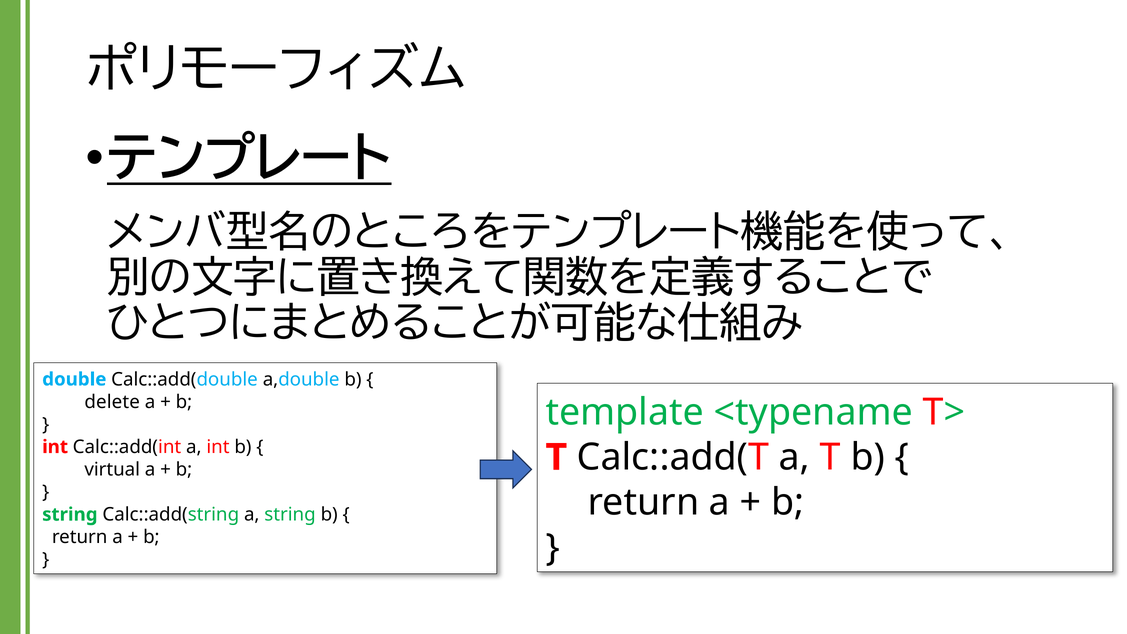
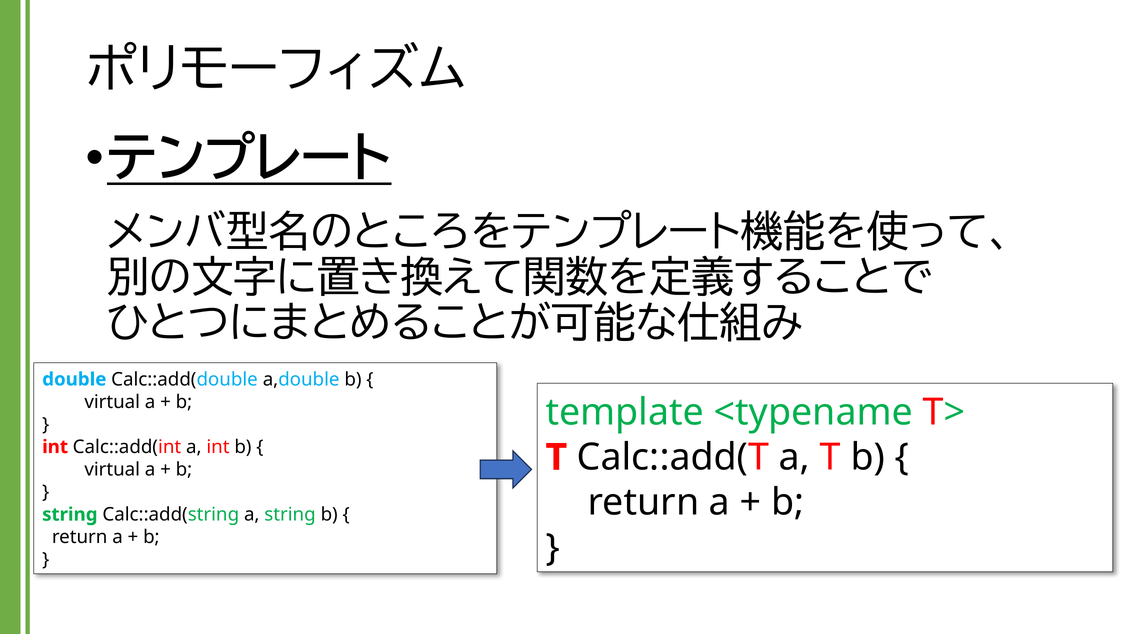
delete: delete -> virtual (112, 402)
